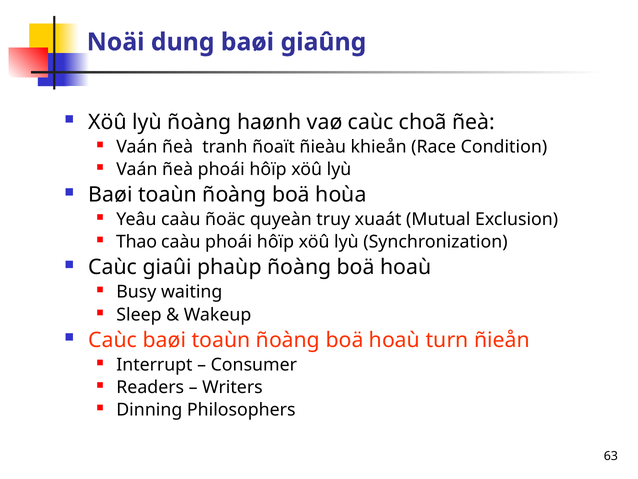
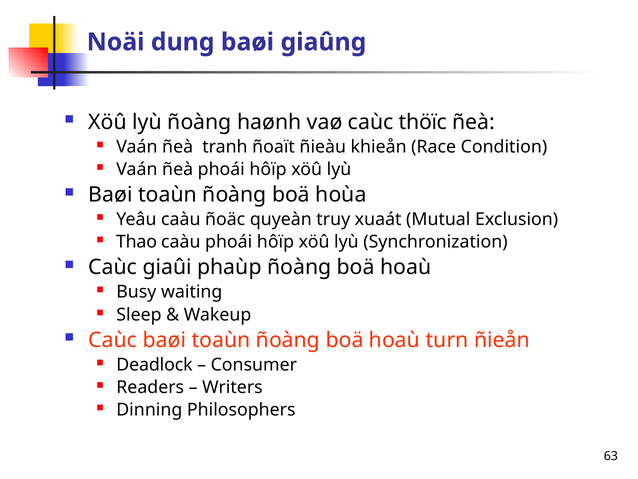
choã: choã -> thöïc (423, 122)
Interrupt: Interrupt -> Deadlock (154, 364)
